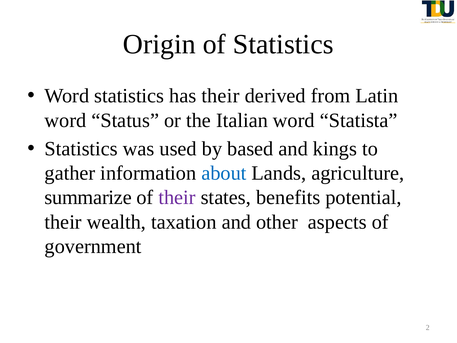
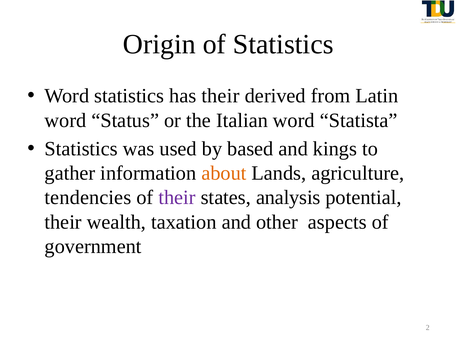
about colour: blue -> orange (224, 173)
summarize: summarize -> tendencies (88, 197)
benefits: benefits -> analysis (288, 197)
